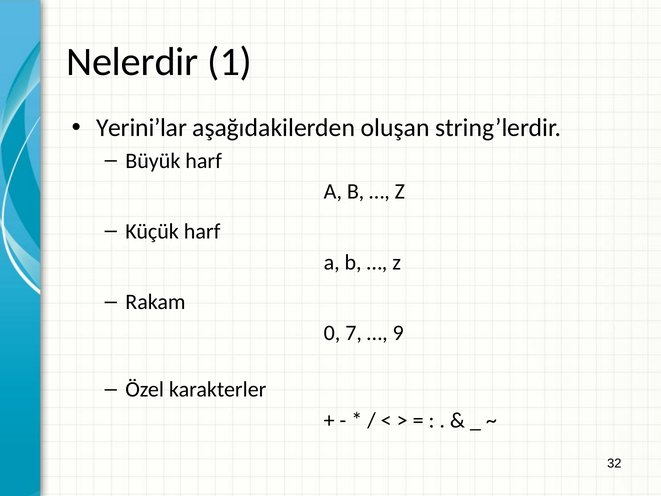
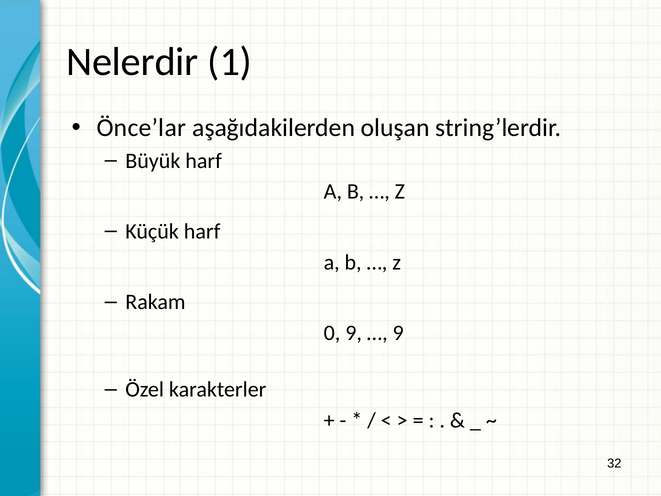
Yerini’lar: Yerini’lar -> Önce’lar (141, 128)
0 7: 7 -> 9 (354, 333)
